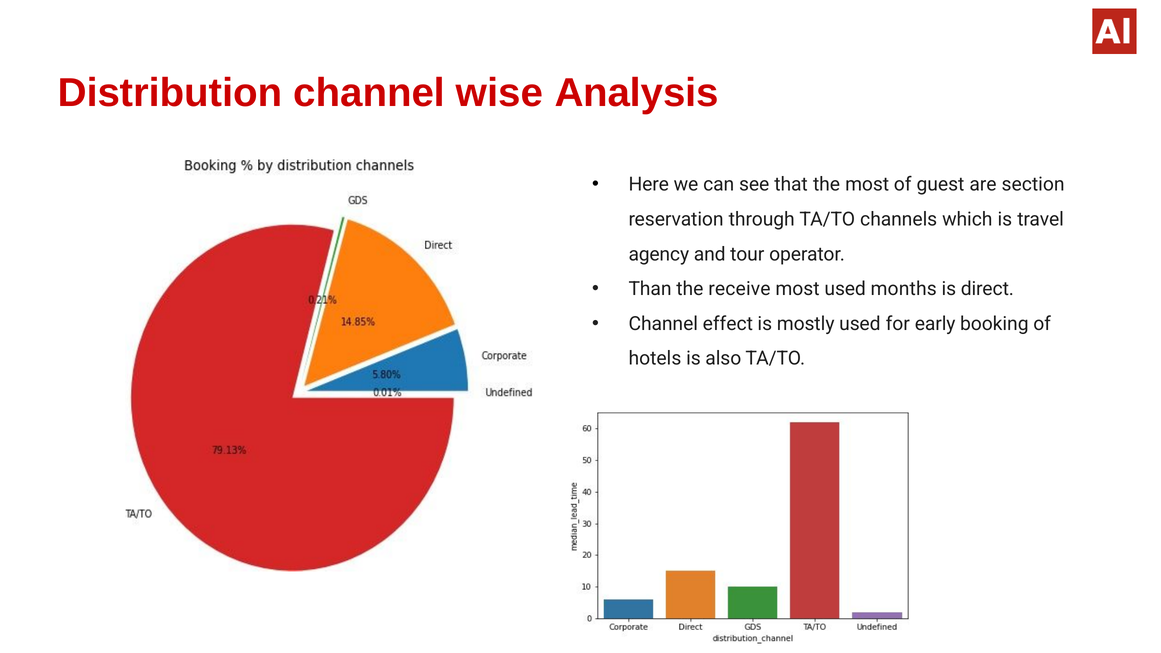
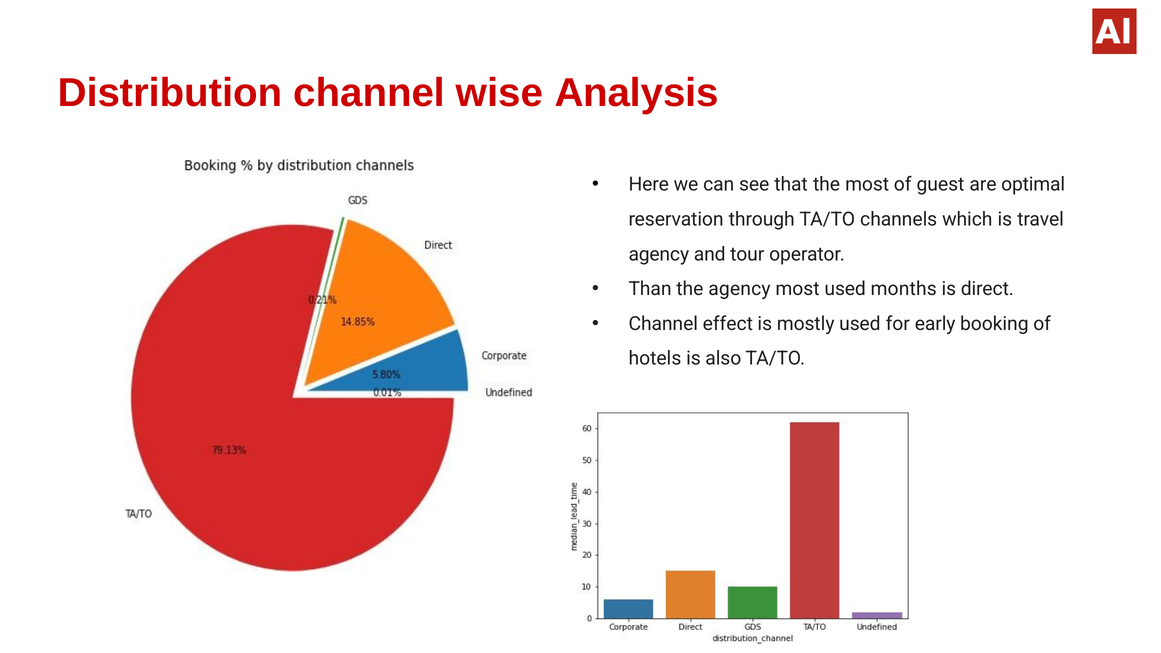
section: section -> optimal (1033, 184)
the receive: receive -> agency (739, 289)
